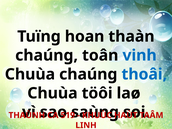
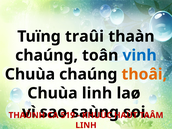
hoan: hoan -> traûi (84, 36)
thoâi colour: blue -> orange (144, 74)
Chuùa töôi: töôi -> linh (97, 93)
